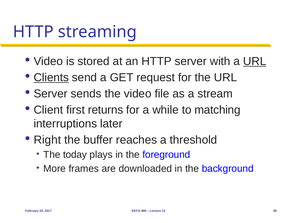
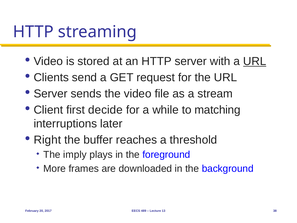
Clients underline: present -> none (51, 77)
returns: returns -> decide (105, 110)
today: today -> imply (75, 155)
